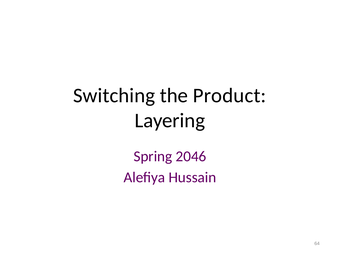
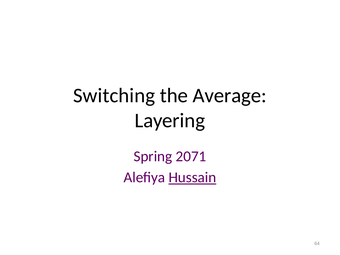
Product: Product -> Average (230, 96)
2046: 2046 -> 2071 (191, 156)
Hussain underline: none -> present (192, 177)
